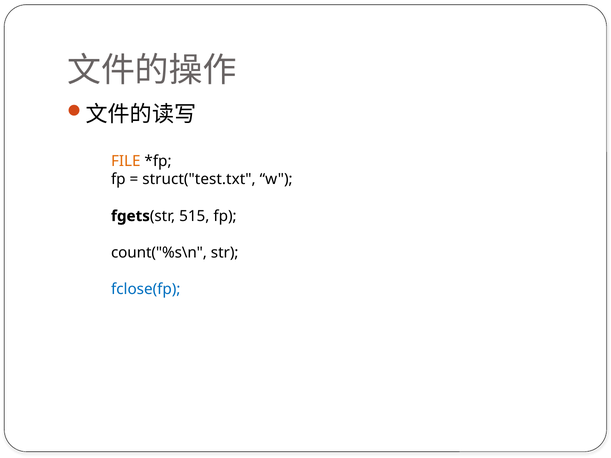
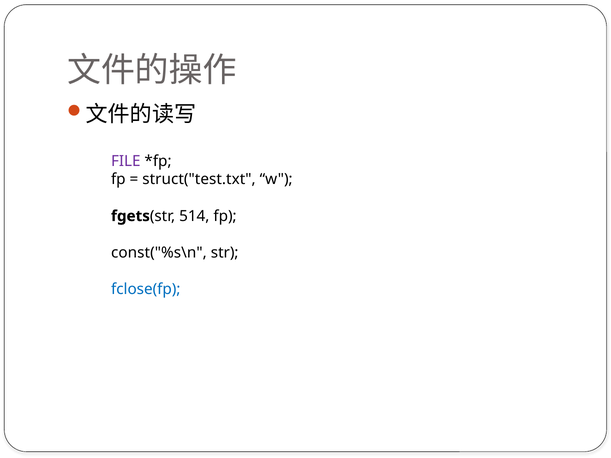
FILE colour: orange -> purple (126, 161)
515: 515 -> 514 (194, 216)
count("%s\n: count("%s\n -> const("%s\n (159, 253)
